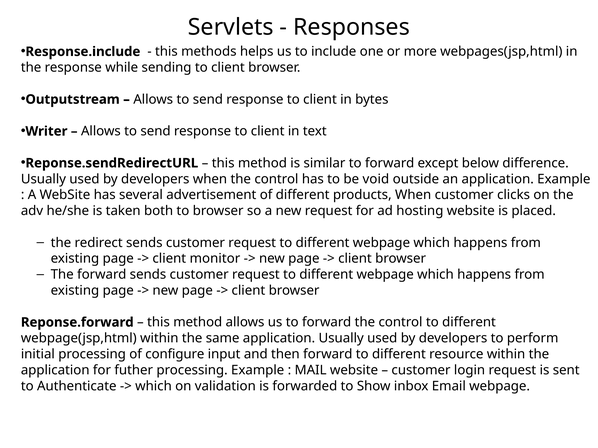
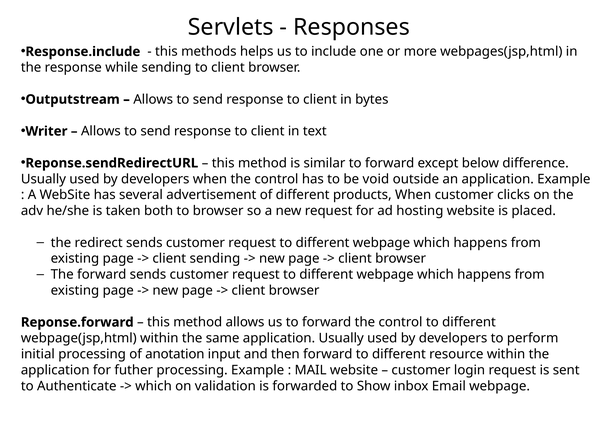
client monitor: monitor -> sending (215, 259)
configure: configure -> anotation (175, 355)
